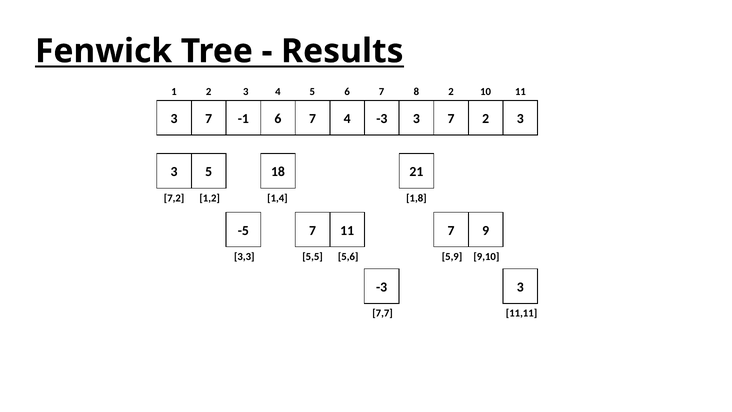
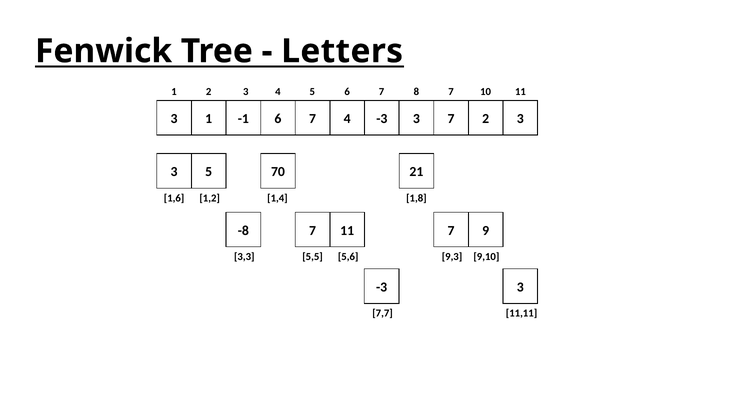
Results: Results -> Letters (342, 51)
8 2: 2 -> 7 (451, 92)
7: 7 -> 1 (209, 119)
18: 18 -> 70 (278, 172)
7,2: 7,2 -> 1,6 (174, 198)
-5: -5 -> -8 (243, 230)
5,9: 5,9 -> 9,3 (452, 257)
